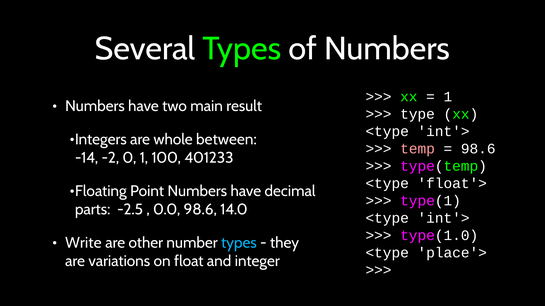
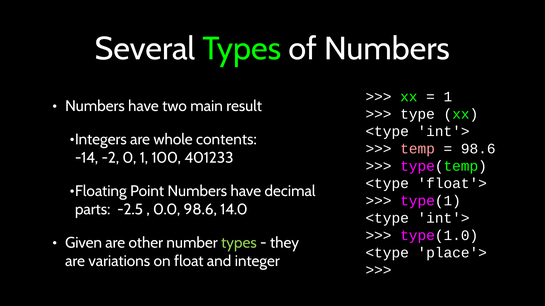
between: between -> contents (226, 140)
Write: Write -> Given (84, 243)
types colour: light blue -> light green (239, 243)
